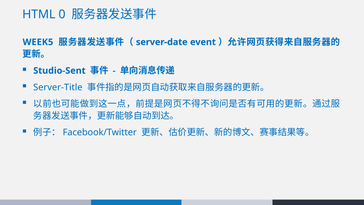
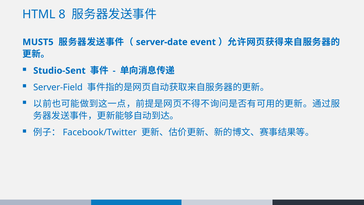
0: 0 -> 8 (62, 14)
WEEK5: WEEK5 -> MUST5 (38, 42)
Server-Title: Server-Title -> Server-Field (58, 87)
